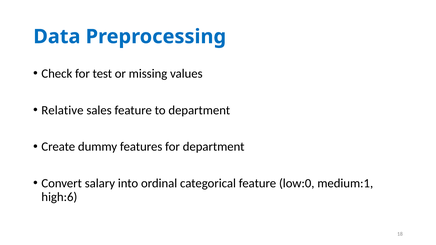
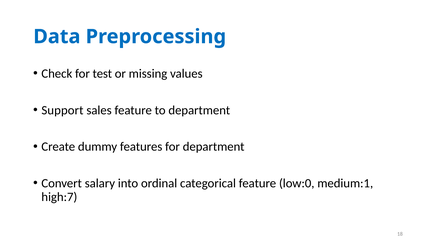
Relative: Relative -> Support (62, 110)
high:6: high:6 -> high:7 (59, 197)
